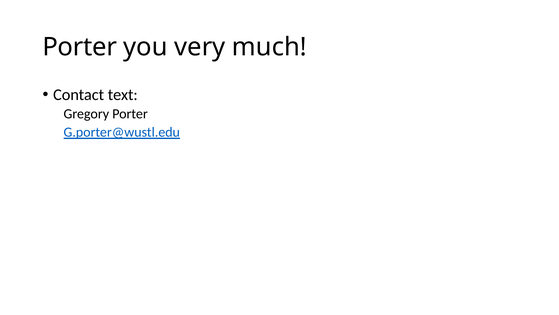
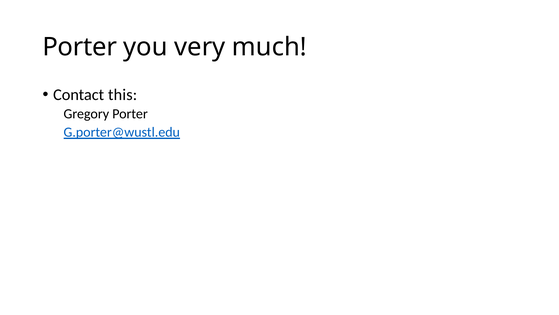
text: text -> this (123, 95)
